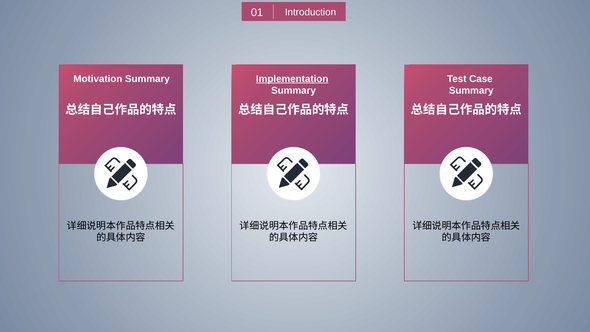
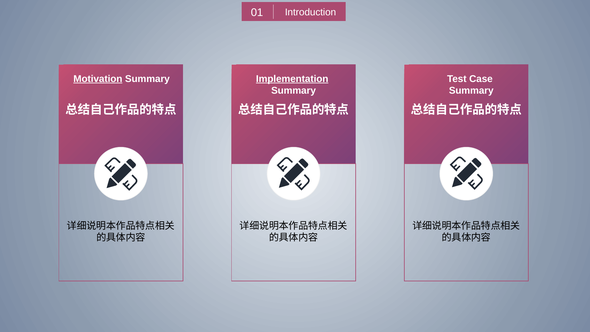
Motivation underline: none -> present (98, 79)
